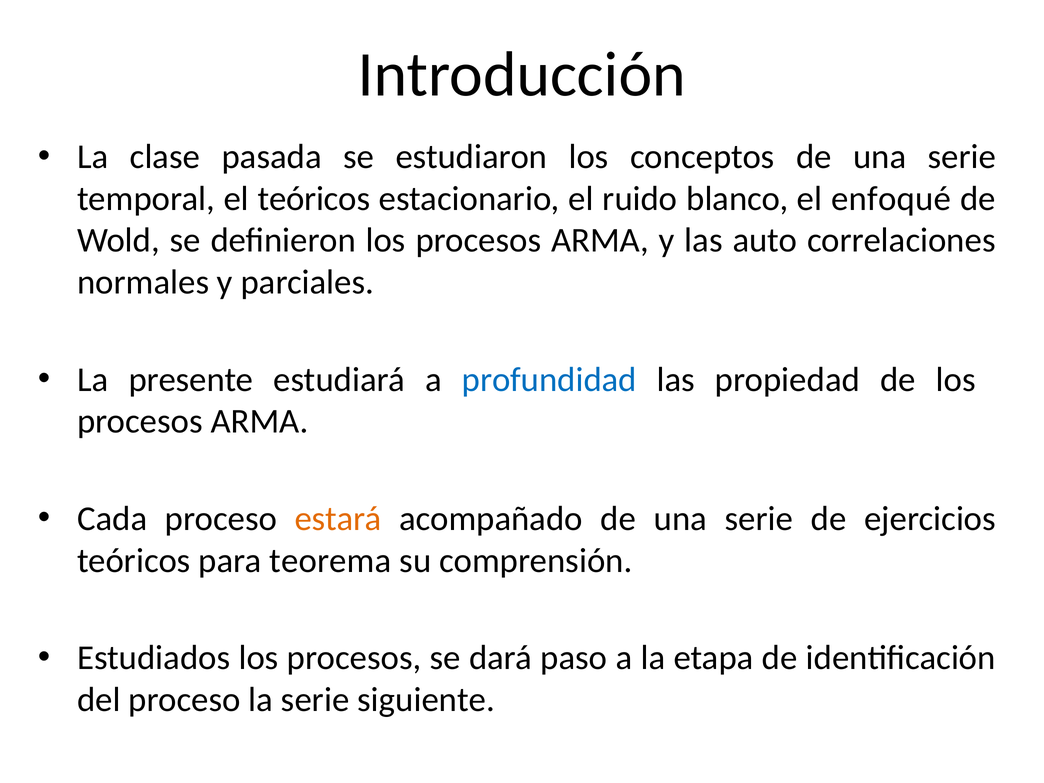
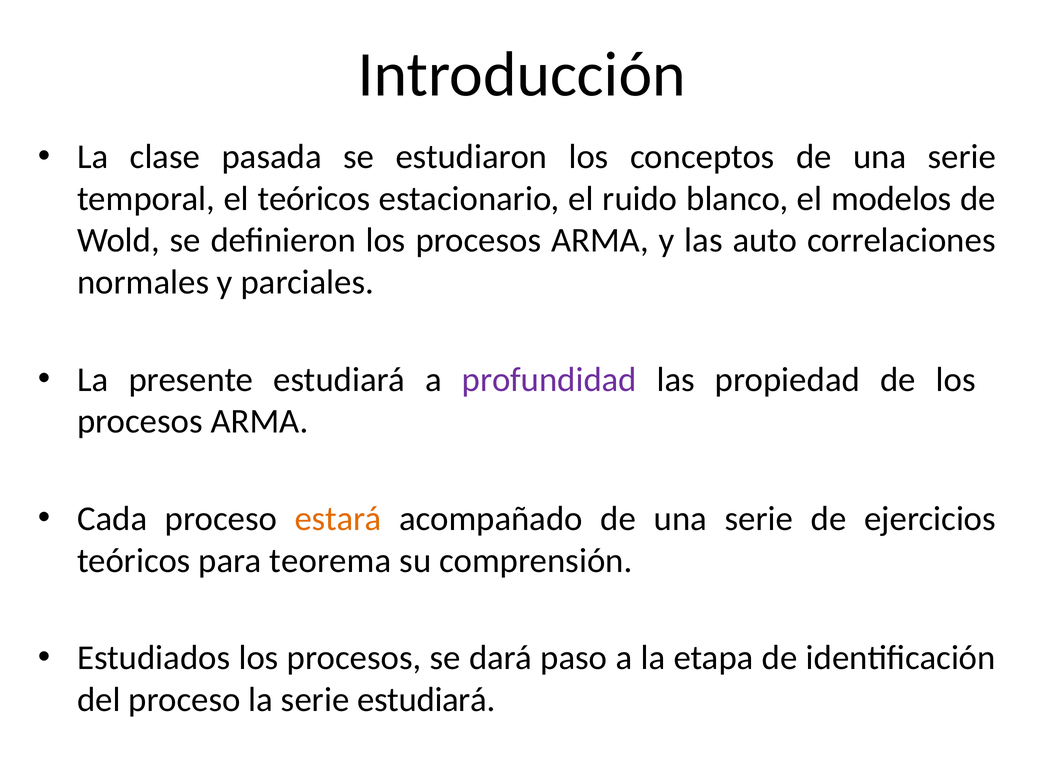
enfoqué: enfoqué -> modelos (891, 199)
profundidad colour: blue -> purple (549, 380)
serie siguiente: siguiente -> estudiará (426, 700)
